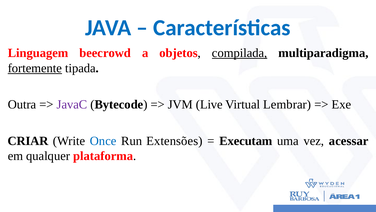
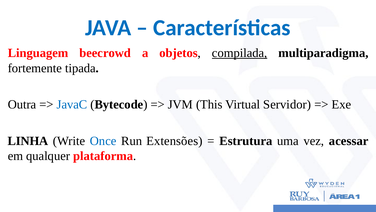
fortemente underline: present -> none (35, 68)
JavaC colour: purple -> blue (72, 104)
Live: Live -> This (209, 104)
Lembrar: Lembrar -> Servidor (287, 104)
CRIAR: CRIAR -> LINHA (28, 141)
Executam: Executam -> Estrutura (246, 141)
